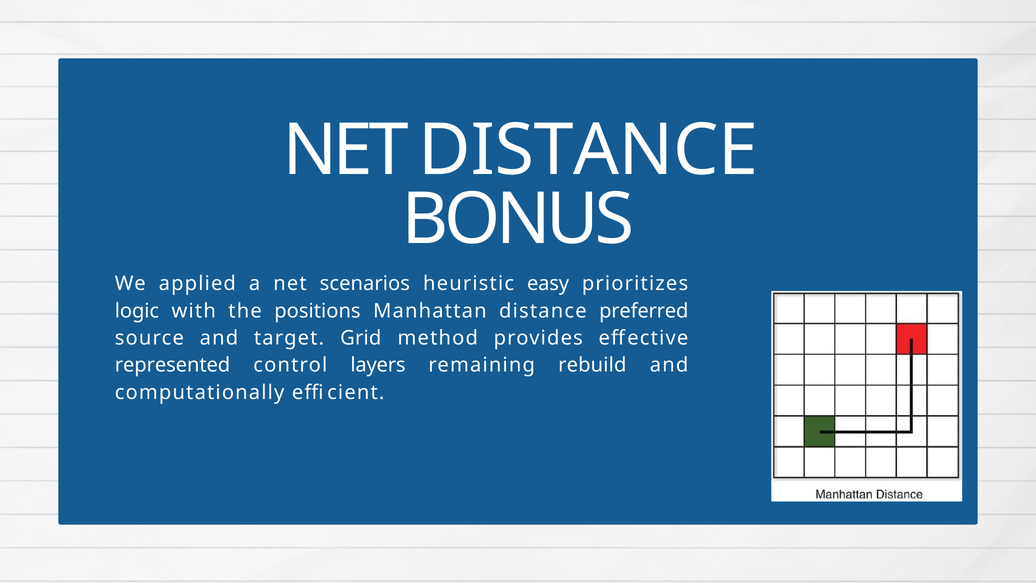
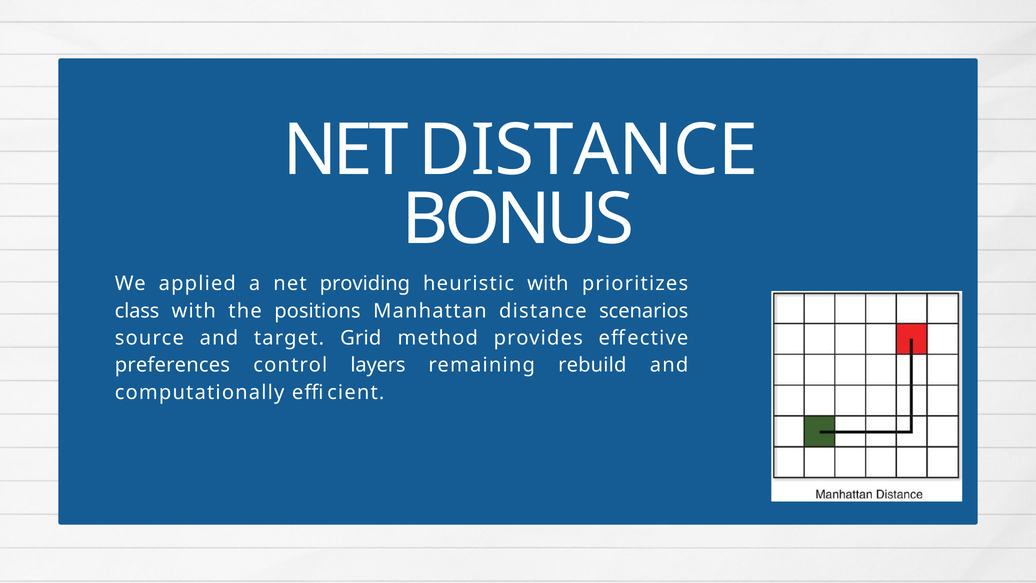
scenarios: scenarios -> providing (365, 284)
heuristic easy: easy -> with (548, 284)
logic: logic -> class (137, 311)
preferred: preferred -> scenarios (644, 311)
represented: represented -> preferences (172, 365)
